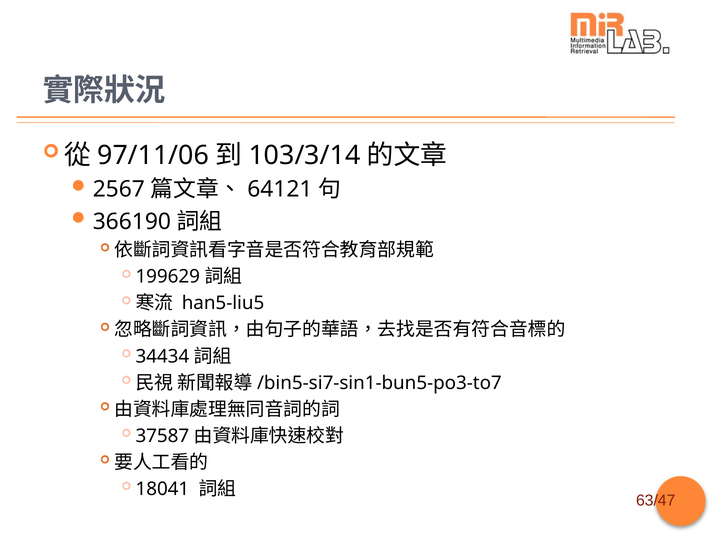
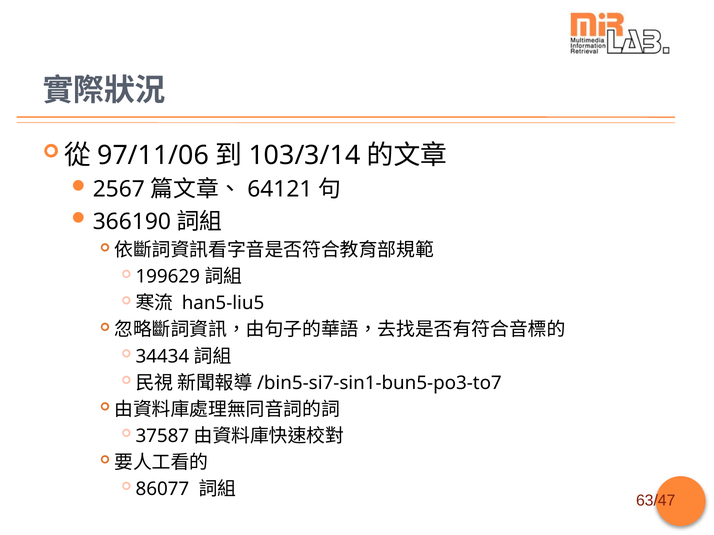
18041: 18041 -> 86077 (162, 489)
